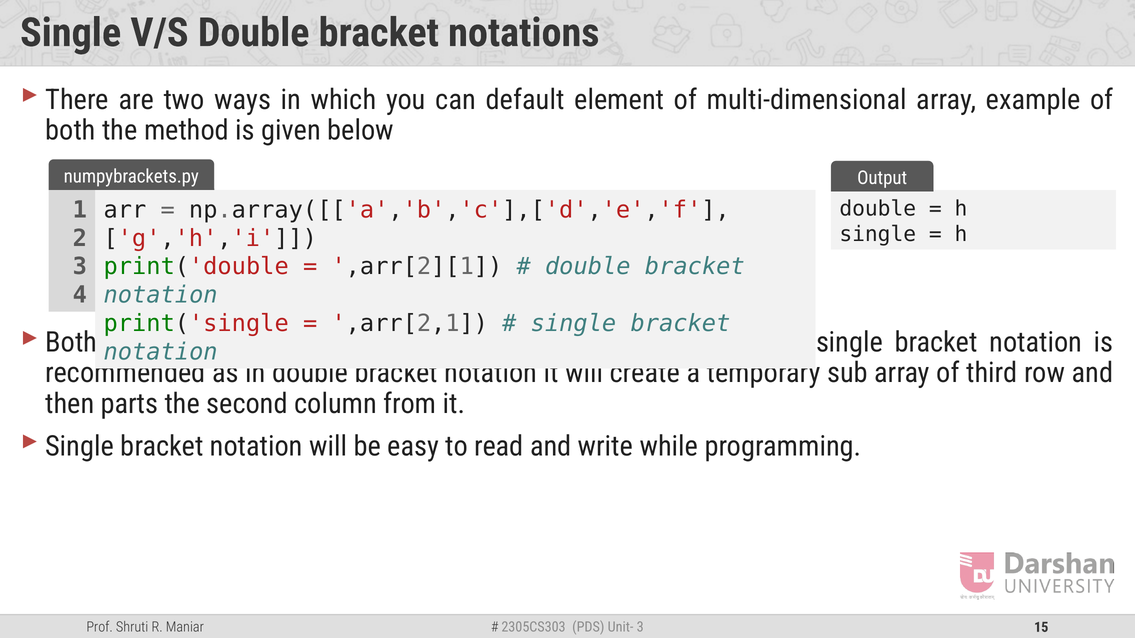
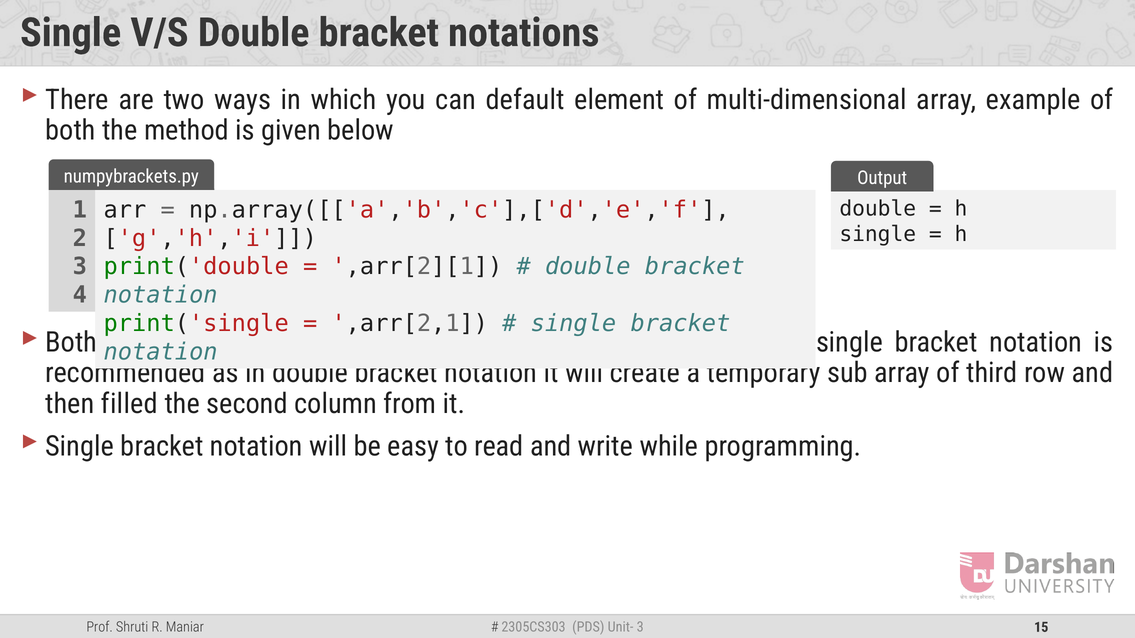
parts: parts -> filled (129, 404)
